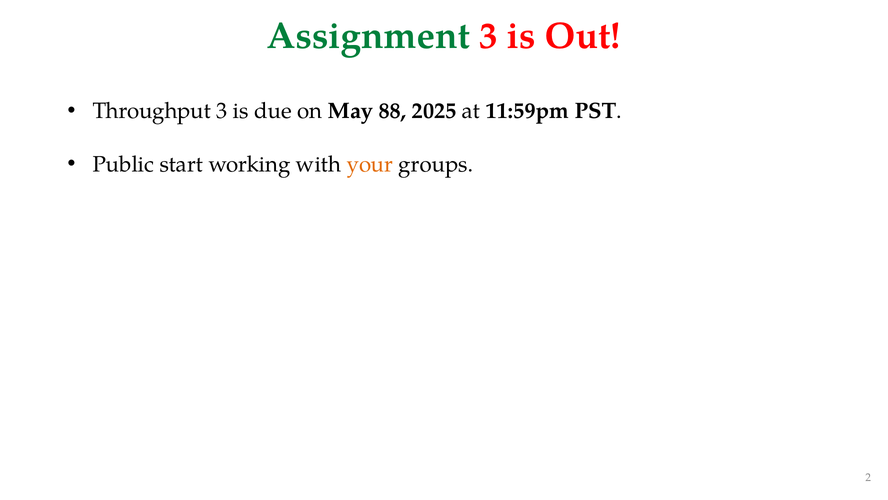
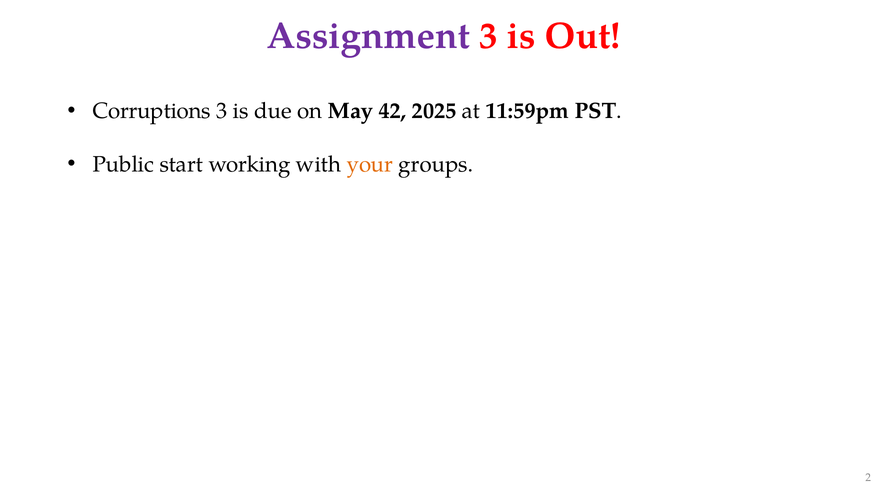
Assignment colour: green -> purple (369, 36)
Throughput: Throughput -> Corruptions (152, 111)
88: 88 -> 42 (393, 111)
